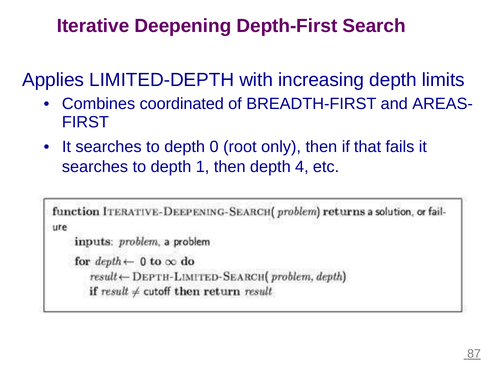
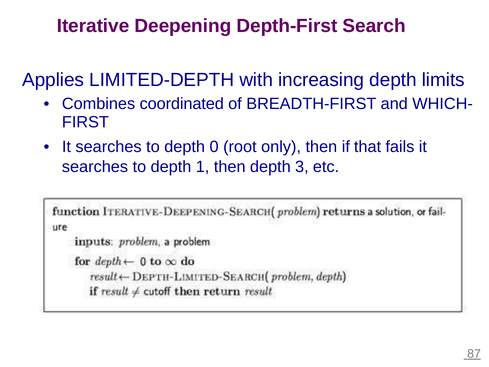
AREAS-: AREAS- -> WHICH- (443, 104)
4: 4 -> 3 (302, 167)
